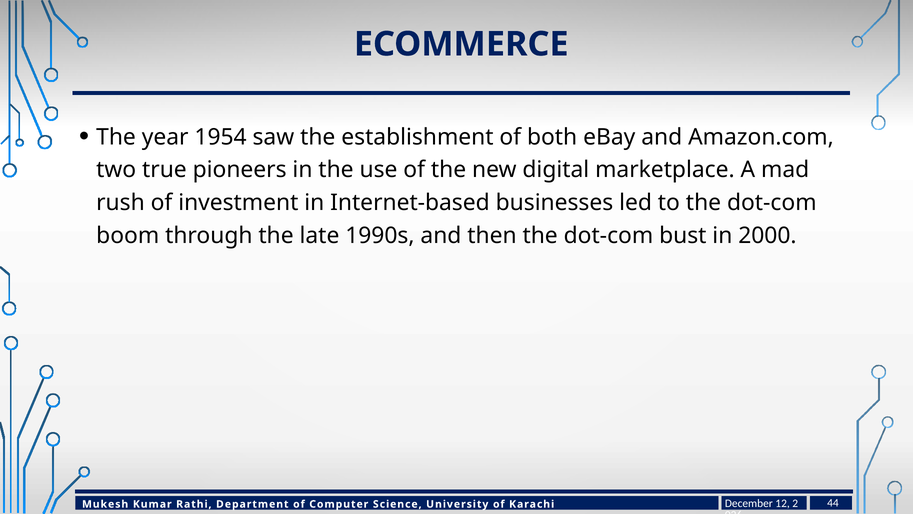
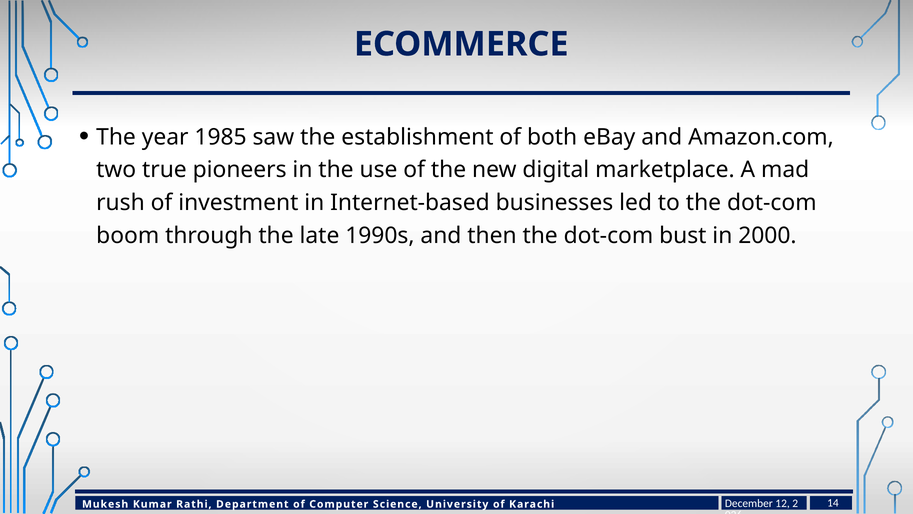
1954: 1954 -> 1985 (221, 137)
44: 44 -> 14 (833, 502)
